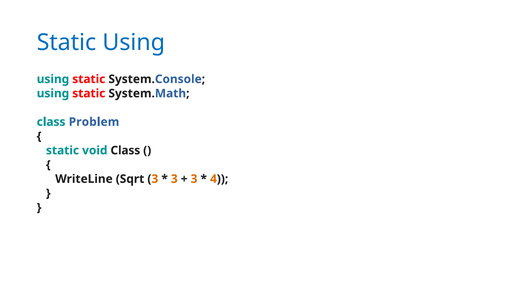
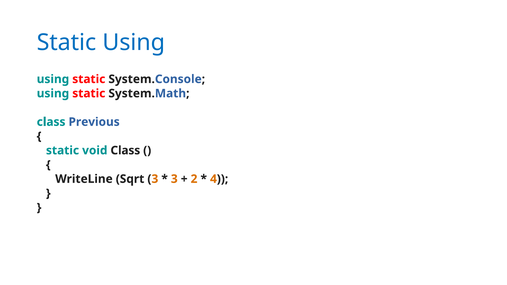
Problem: Problem -> Previous (94, 122)
3: 3 -> 2 (194, 179)
